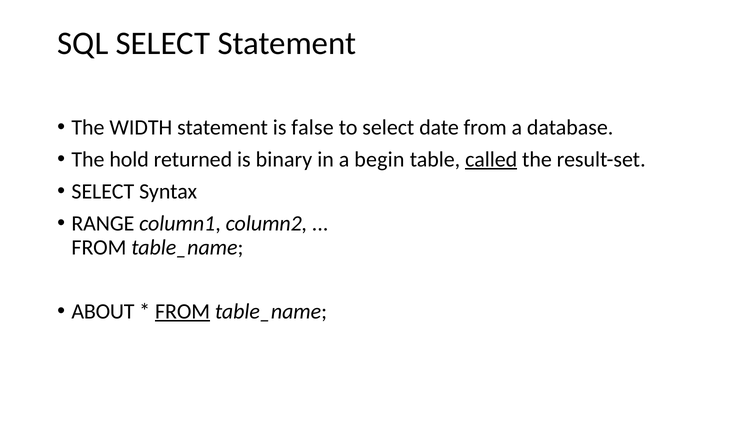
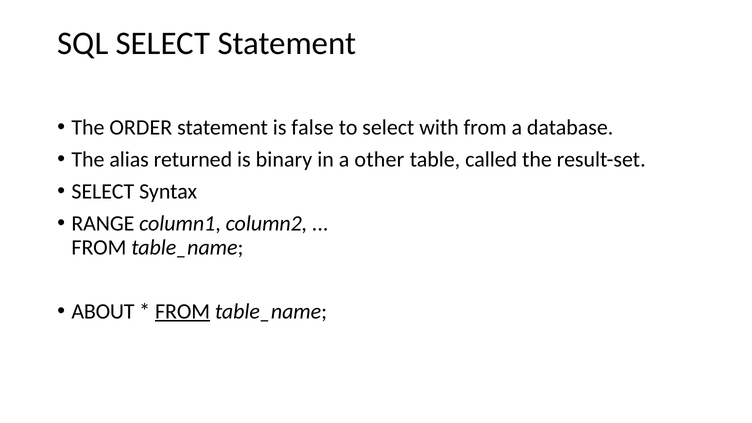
WIDTH: WIDTH -> ORDER (141, 127)
date: date -> with (439, 127)
hold: hold -> alias (129, 159)
begin: begin -> other (379, 159)
called underline: present -> none (491, 159)
